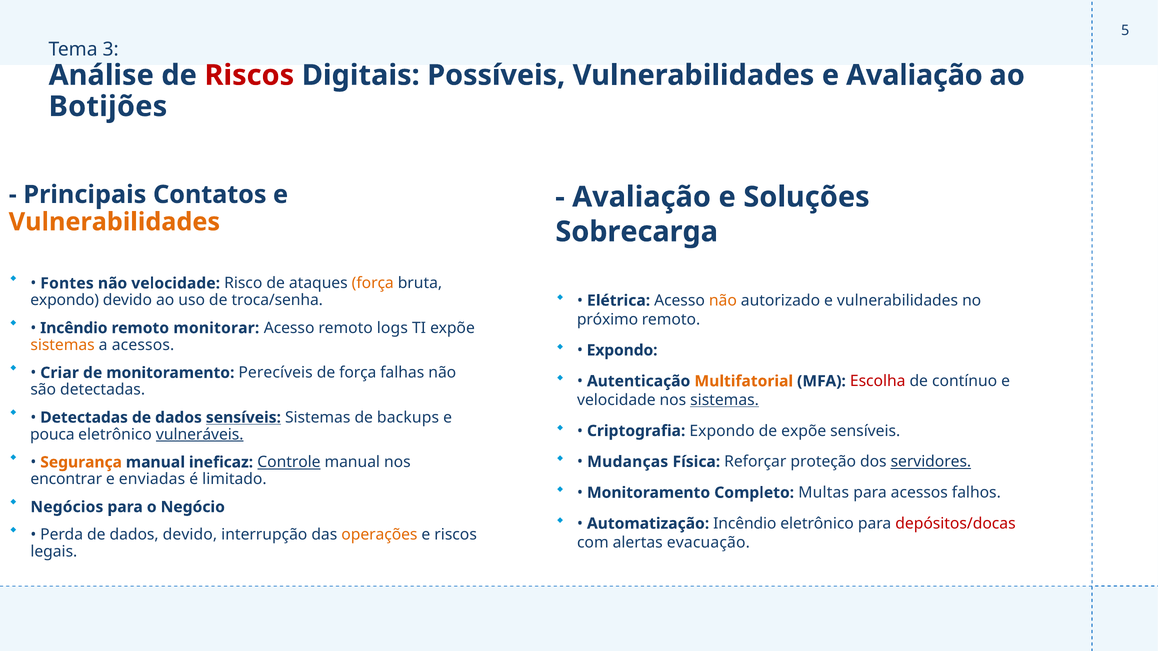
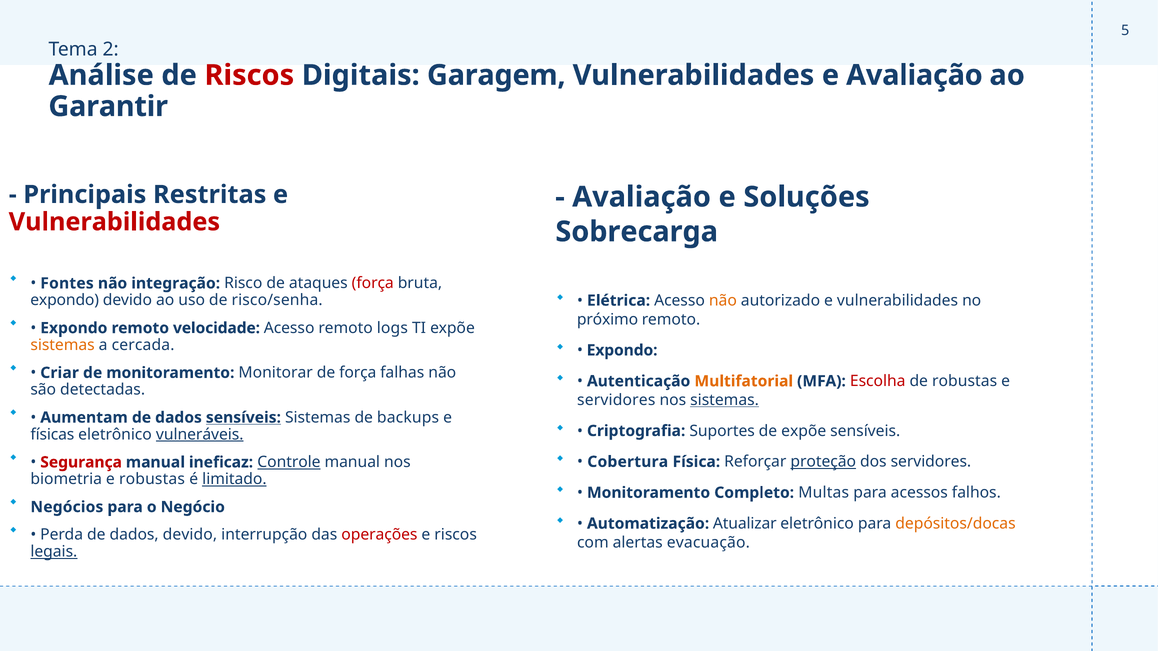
3: 3 -> 2 (111, 49)
Possíveis: Possíveis -> Garagem (496, 75)
Botijões: Botijões -> Garantir (108, 107)
Contatos: Contatos -> Restritas (210, 195)
Vulnerabilidades colour: orange -> red (114, 222)
não velocidade: velocidade -> integração (176, 283)
força colour: orange -> red (373, 283)
troca/senha: troca/senha -> risco/senha (277, 300)
Incêndio: Incêndio -> Expondo (74, 328)
monitorar: monitorar -> velocidade (217, 328)
a acessos: acessos -> cercada (143, 345)
Perecíveis: Perecíveis -> Monitorar (276, 373)
de contínuo: contínuo -> robustas (965, 381)
velocidade: velocidade -> servidores (616, 400)
Detectadas: Detectadas -> Aumentam (84, 418)
Criptografia Expondo: Expondo -> Suportes (722, 431)
pouca: pouca -> físicas (52, 435)
Segurança colour: orange -> red (81, 463)
Mudanças: Mudanças -> Cobertura (628, 462)
proteção underline: none -> present (823, 462)
servidores underline: present -> none (931, 462)
encontrar: encontrar -> biometria (66, 479)
e enviadas: enviadas -> robustas (152, 479)
limitado underline: none -> present (234, 479)
Automatização Incêndio: Incêndio -> Atualizar (745, 524)
depósitos/docas colour: red -> orange (955, 524)
operações colour: orange -> red (379, 535)
legais underline: none -> present (54, 552)
